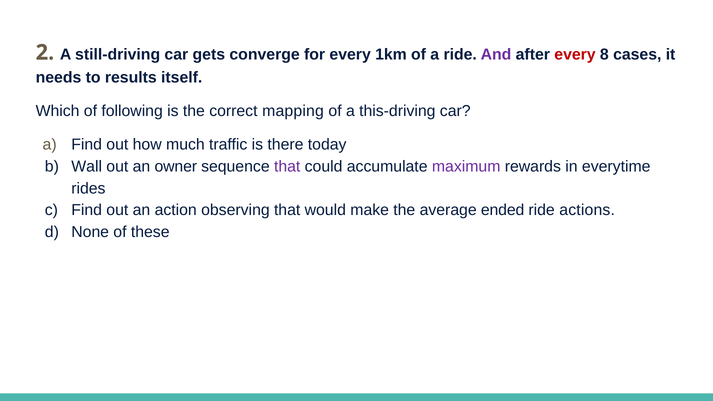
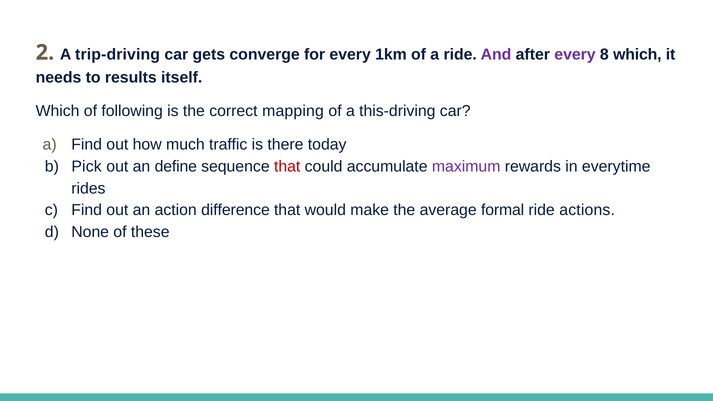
still-driving: still-driving -> trip-driving (118, 54)
every colour: red -> purple (575, 54)
8 cases: cases -> which (637, 54)
Wall: Wall -> Pick (87, 167)
owner: owner -> define (176, 167)
that colour: purple -> red (287, 167)
observing: observing -> difference (235, 210)
ended: ended -> formal (503, 210)
